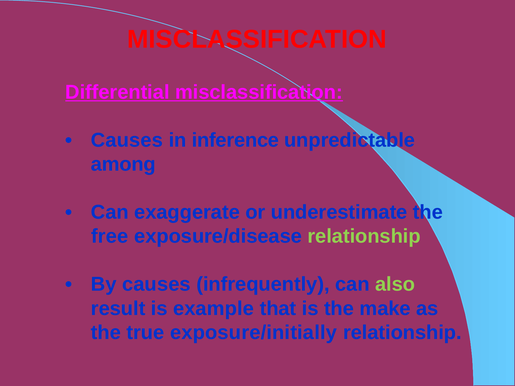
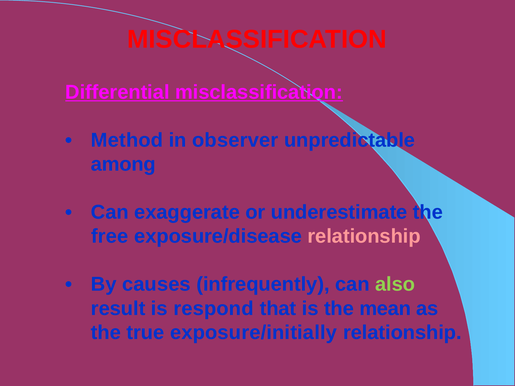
Causes: Causes -> Method (127, 140)
inference: inference -> observer (235, 140)
relationship colour: light green -> pink (364, 236)
example: example -> respond (214, 309)
make: make -> mean (385, 309)
